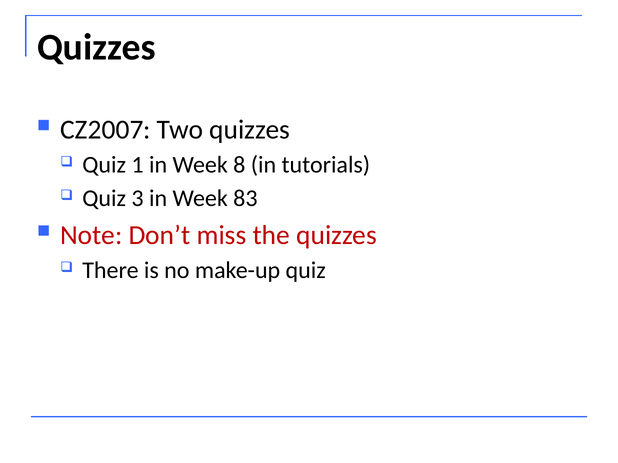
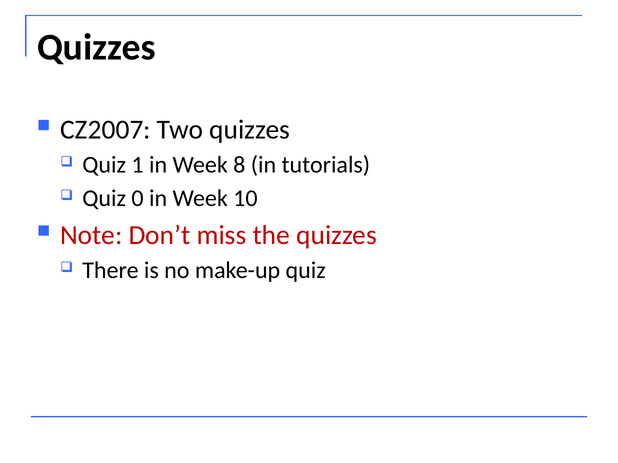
3: 3 -> 0 (138, 199)
83: 83 -> 10 (245, 199)
